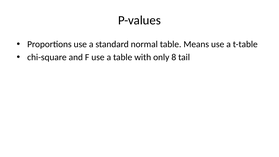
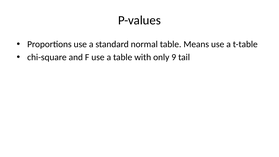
8: 8 -> 9 (174, 57)
